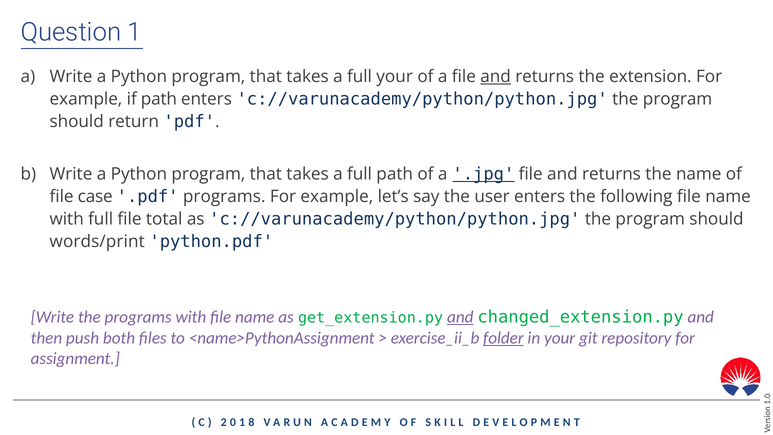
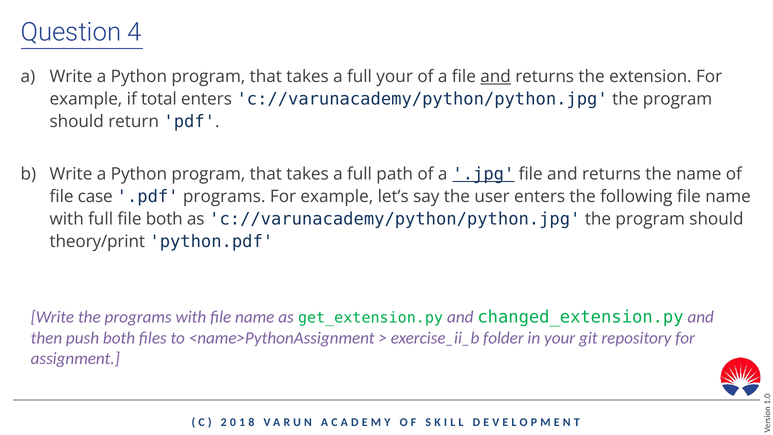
Question 1: 1 -> 4 (135, 32)
if path: path -> total (159, 99)
file total: total -> both (164, 219)
words/print: words/print -> theory/print (97, 242)
and underline: present -> none (460, 317)
folder underline: present -> none (503, 338)
